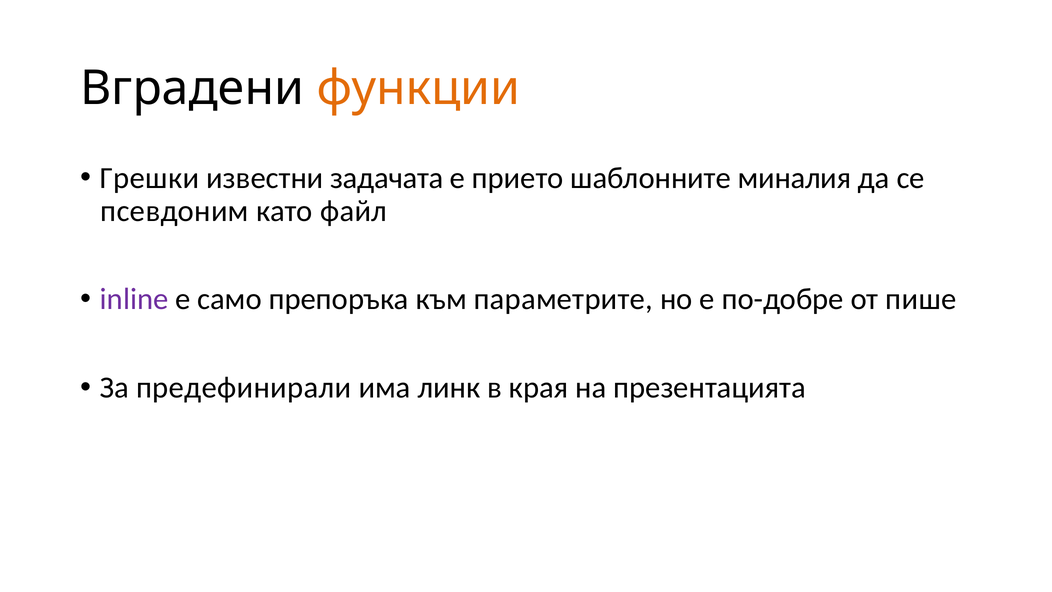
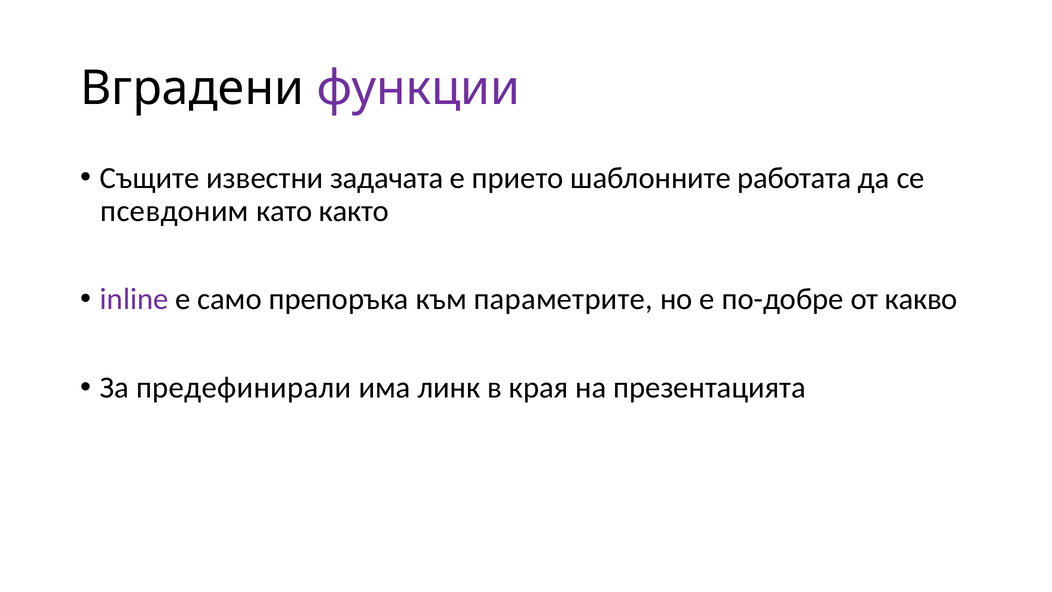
функции colour: orange -> purple (418, 88)
Грешки: Грешки -> Същите (150, 178)
миналия: миналия -> работата (794, 178)
файл: файл -> както (354, 211)
пише: пише -> какво (921, 299)
